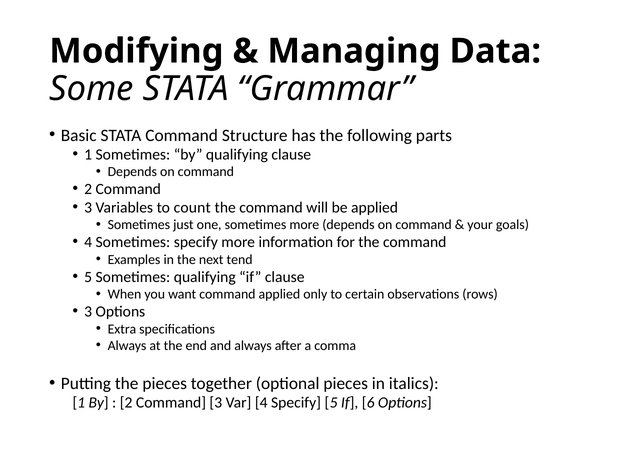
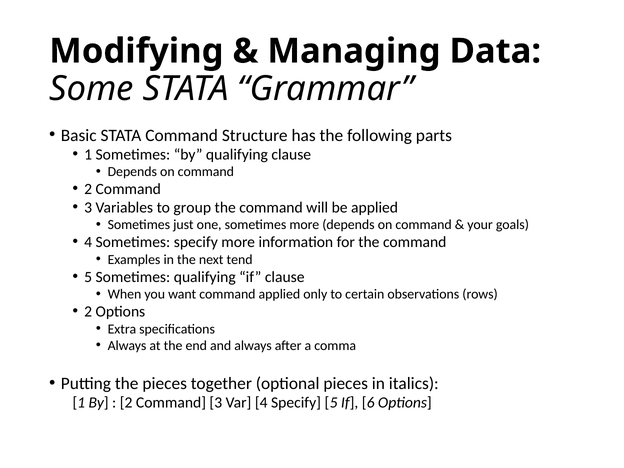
count: count -> group (192, 207)
3: 3 -> 2 (88, 312)
